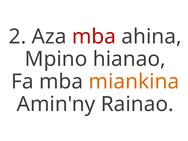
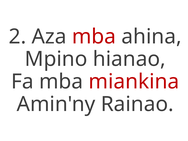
miankina colour: orange -> red (134, 82)
